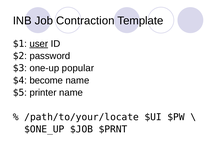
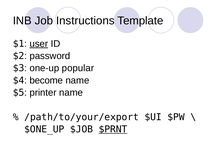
Contraction: Contraction -> Instructions (85, 21)
/path/to/your/locate: /path/to/your/locate -> /path/to/your/export (82, 117)
$PRNT underline: none -> present (113, 129)
